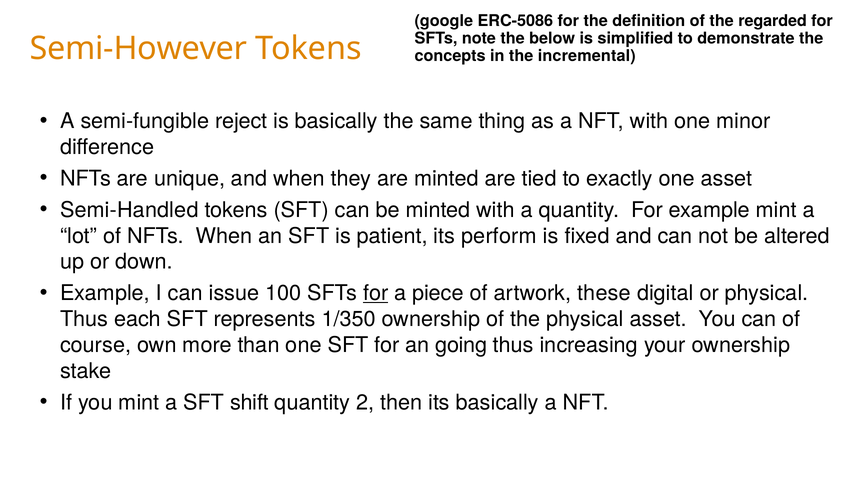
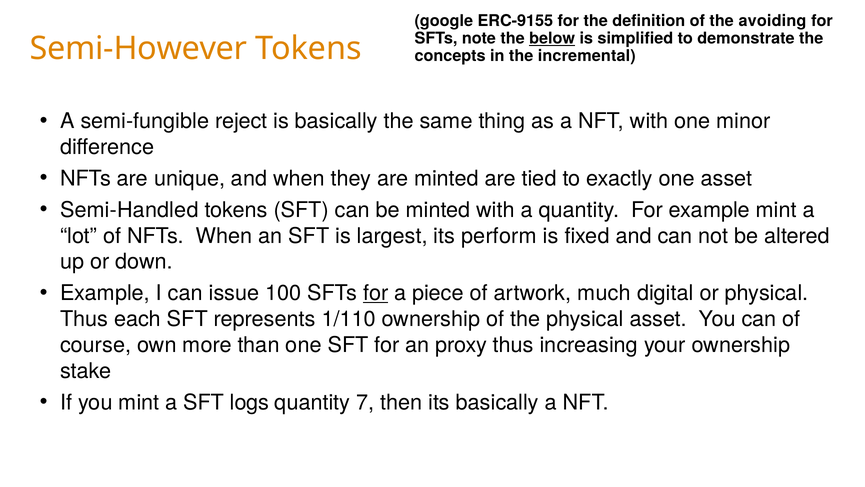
ERC-5086: ERC-5086 -> ERC-9155 (515, 21)
regarded: regarded -> avoiding (772, 21)
below underline: none -> present (552, 38)
patient: patient -> largest (392, 236)
these: these -> much (604, 293)
1/350: 1/350 -> 1/110 (349, 319)
going: going -> proxy (461, 345)
shift: shift -> logs (249, 402)
2: 2 -> 7 (365, 402)
